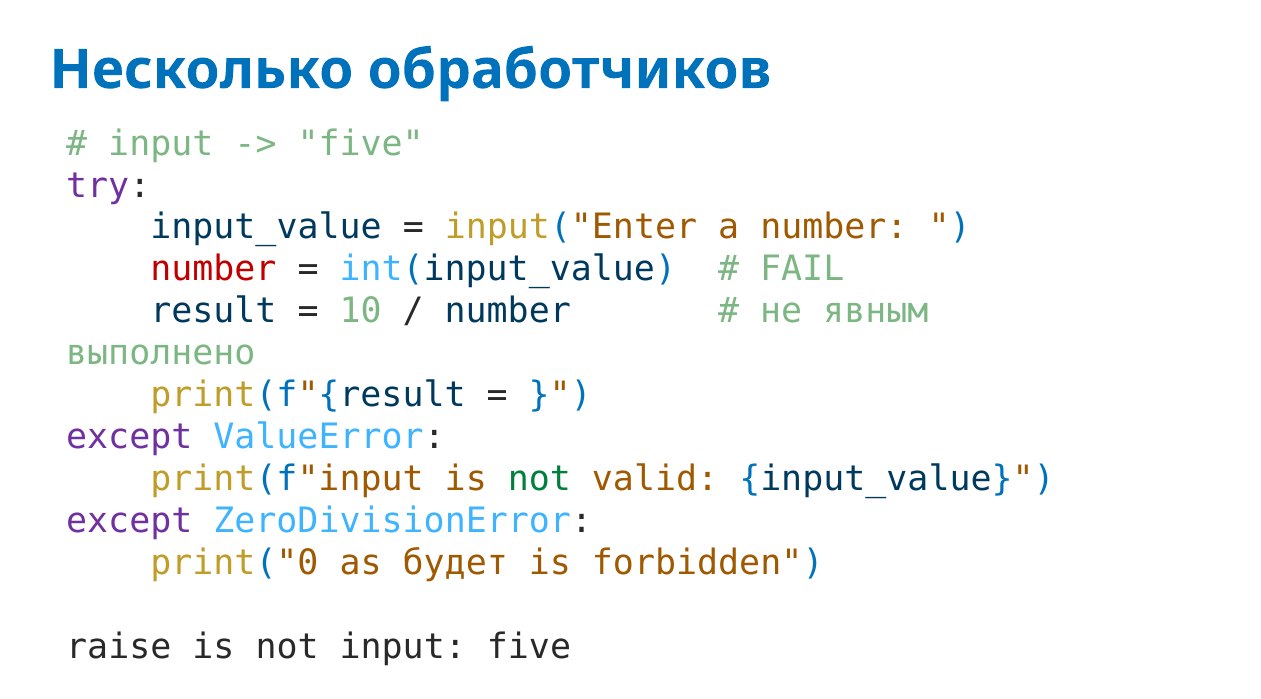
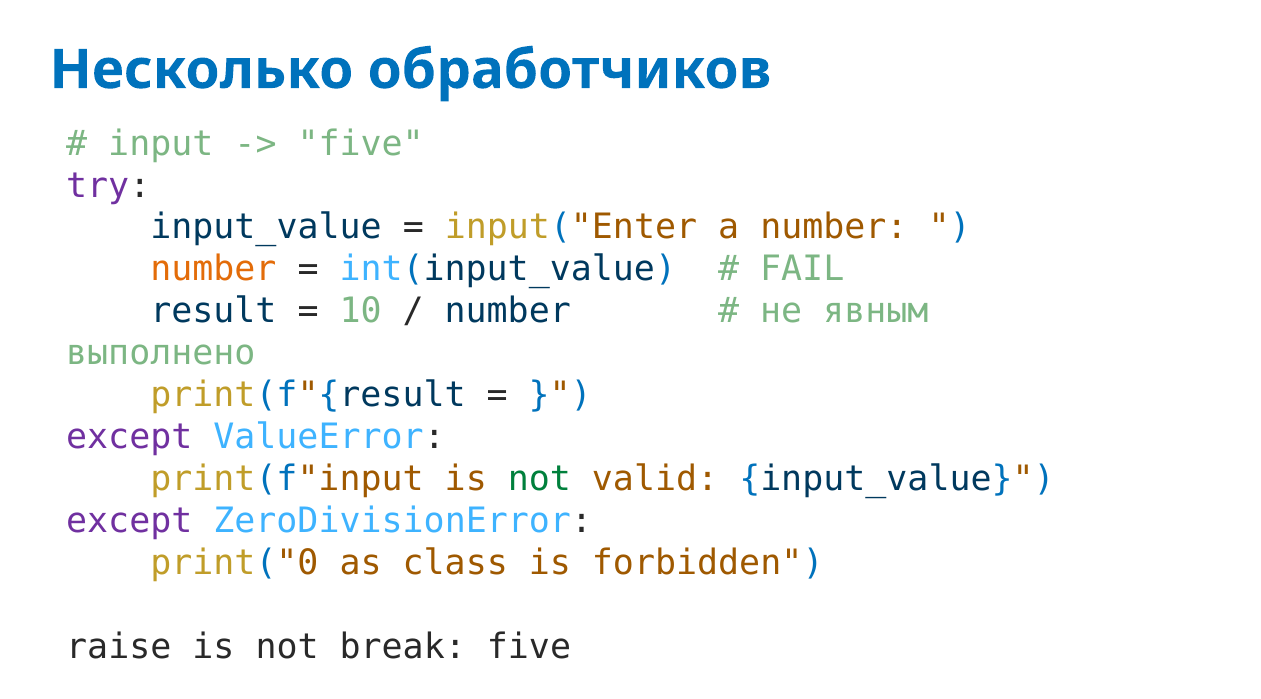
number colour: red -> orange (213, 269)
будет: будет -> class (455, 563)
not input: input -> break (403, 647)
